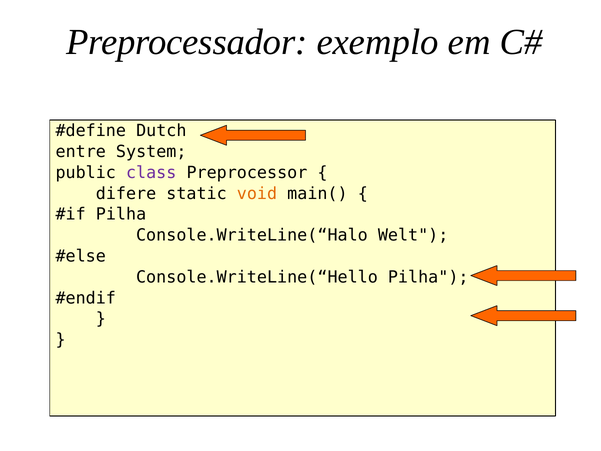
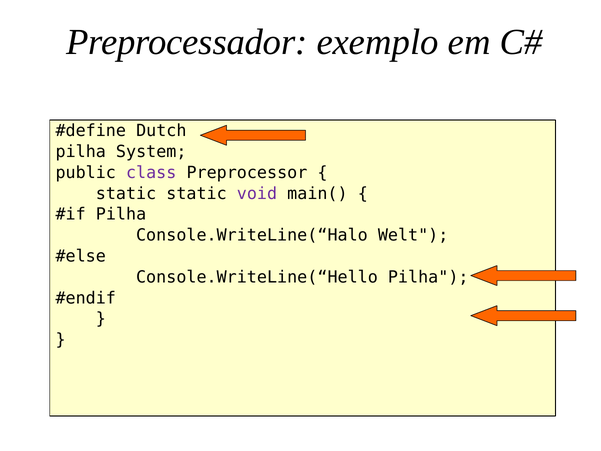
entre: entre -> pilha (81, 152)
difere: difere -> static (126, 193)
void colour: orange -> purple (257, 193)
